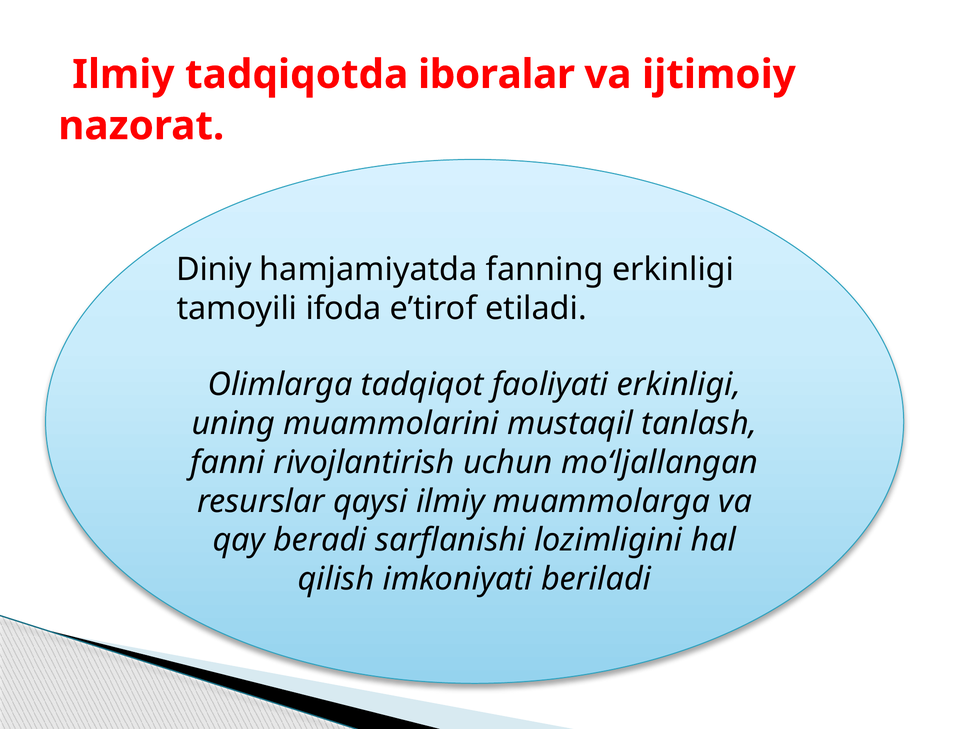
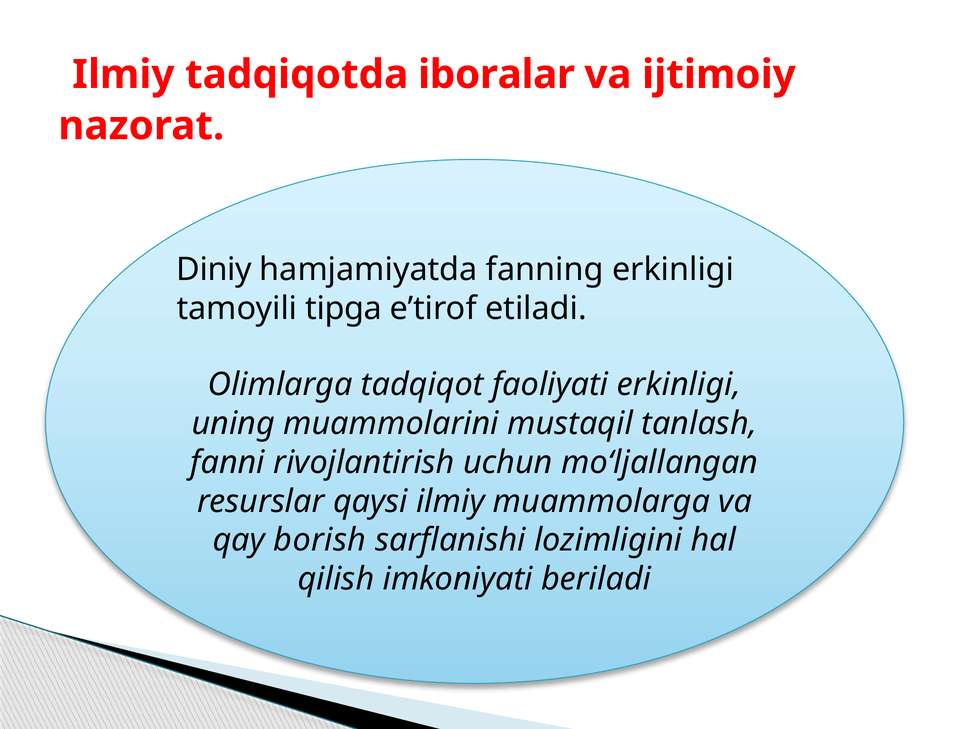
ifoda: ifoda -> tipga (344, 308)
beradi: beradi -> borish (320, 540)
